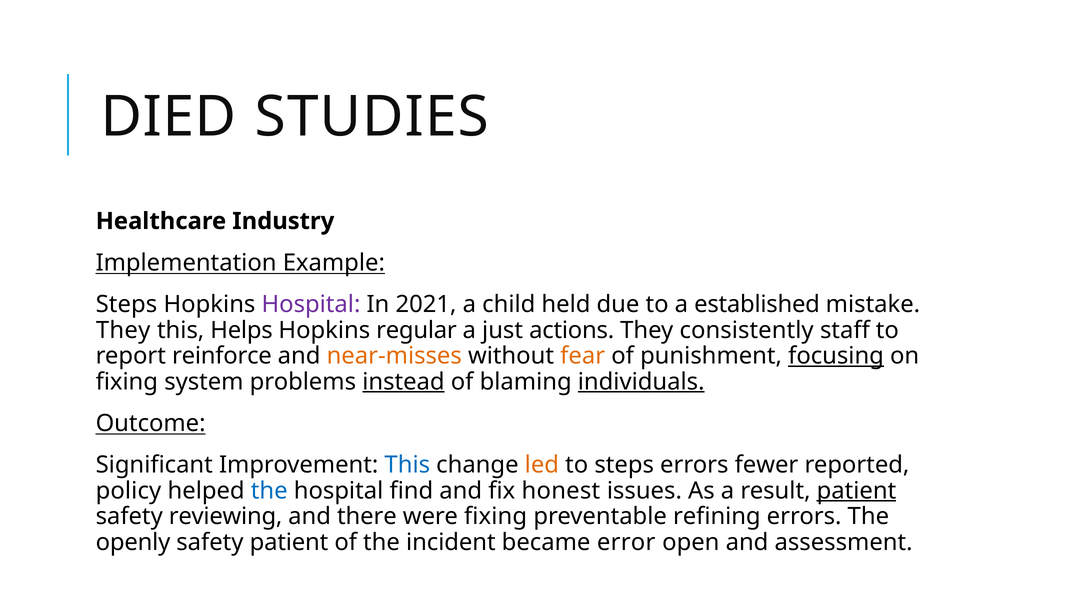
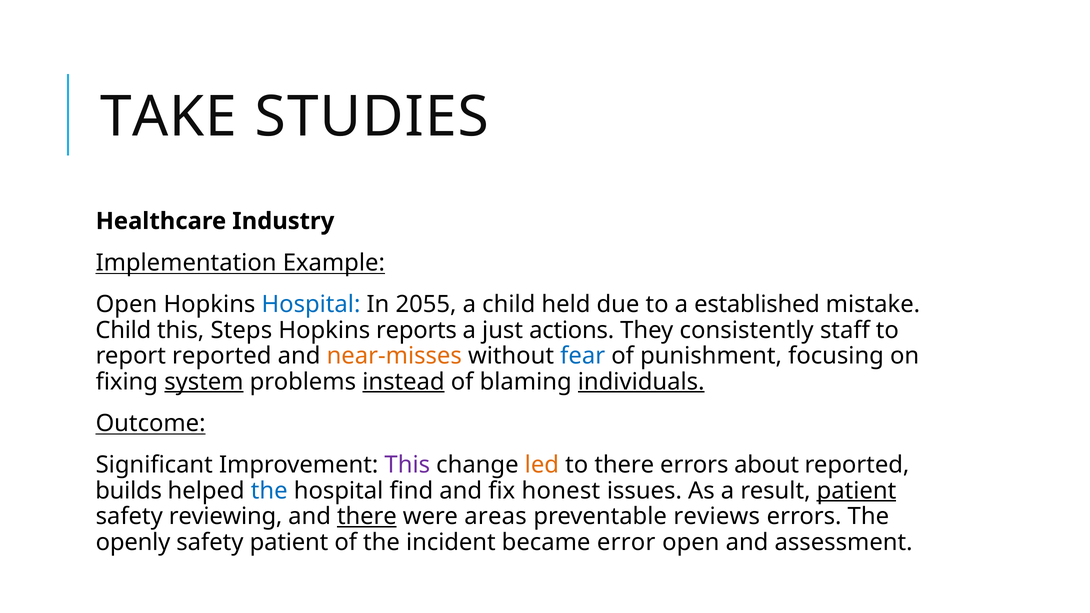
DIED: DIED -> TAKE (168, 117)
Steps: Steps -> Open (126, 304)
Hospital colour: purple -> blue (311, 304)
2021: 2021 -> 2055 (426, 304)
They: They -> Child (123, 330)
Helps: Helps -> Steps (241, 330)
regular: regular -> reports (416, 330)
report reinforce: reinforce -> reported (222, 356)
fear colour: orange -> blue (583, 356)
focusing underline: present -> none (836, 356)
system underline: none -> present (204, 382)
This colour: blue -> purple (407, 465)
to steps: steps -> there (624, 465)
fewer: fewer -> about (767, 465)
policy: policy -> builds (129, 491)
there underline: none -> present (367, 517)
were fixing: fixing -> areas (496, 517)
refining: refining -> reviews (717, 517)
